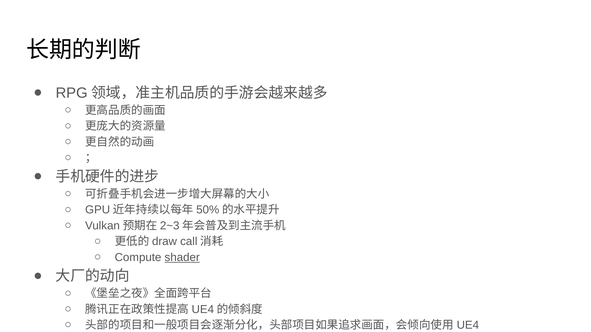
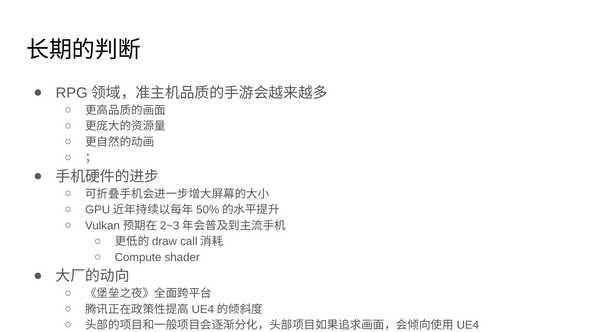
shader underline: present -> none (182, 258)
